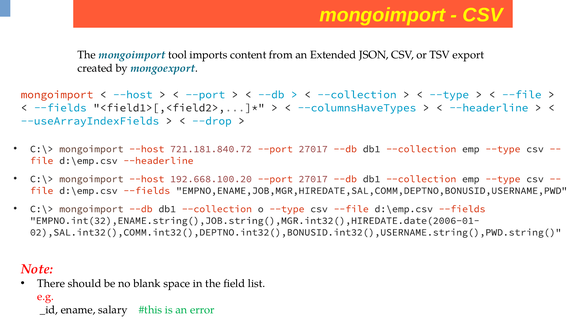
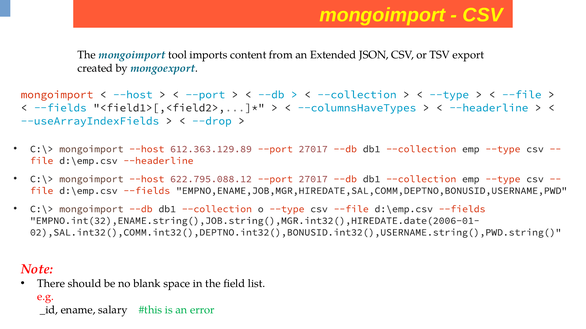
721.181.840.72: 721.181.840.72 -> 612.363.129.89 (211, 149)
192.668.100.20: 192.668.100.20 -> 622.795.088.12 (211, 179)
